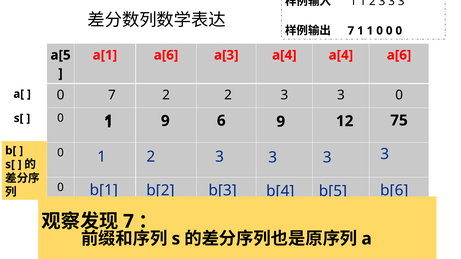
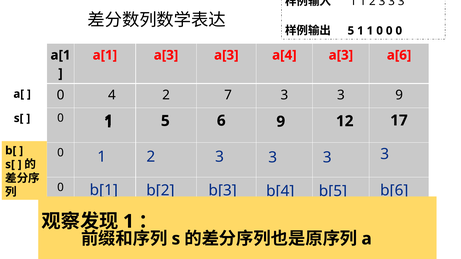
7: 7 -> 5 (351, 31)
a[5: a[5 -> a[1 (61, 55)
a[1 a[6: a[6 -> a[3 (166, 55)
a[4 a[4: a[4 -> a[3 (341, 55)
0 7: 7 -> 4 (112, 95)
2 2: 2 -> 7 (228, 95)
3 0: 0 -> 9 (399, 95)
9: 9 -> 5 (165, 121)
75: 75 -> 17 (399, 121)
7: 7 -> 1 (128, 222)
